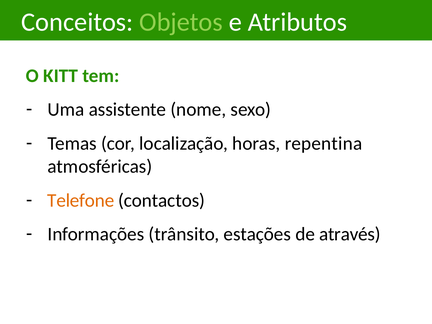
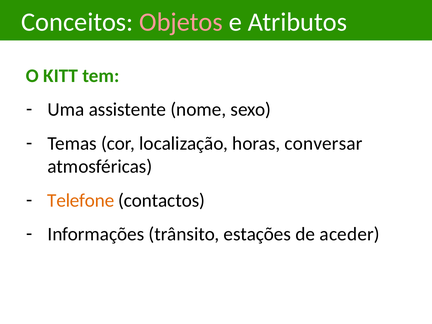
Objetos colour: light green -> pink (181, 22)
repentina: repentina -> conversar (324, 144)
através: através -> aceder (350, 234)
